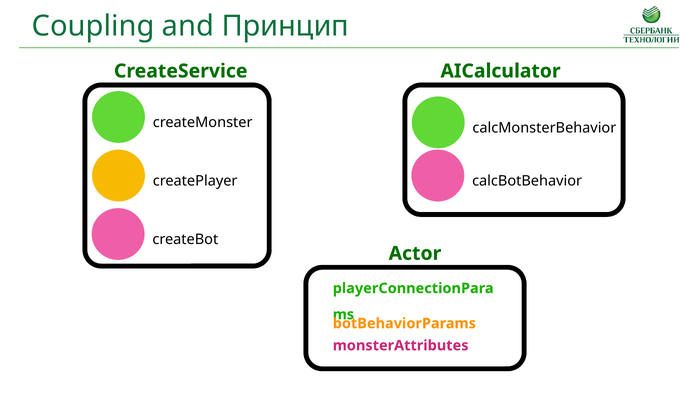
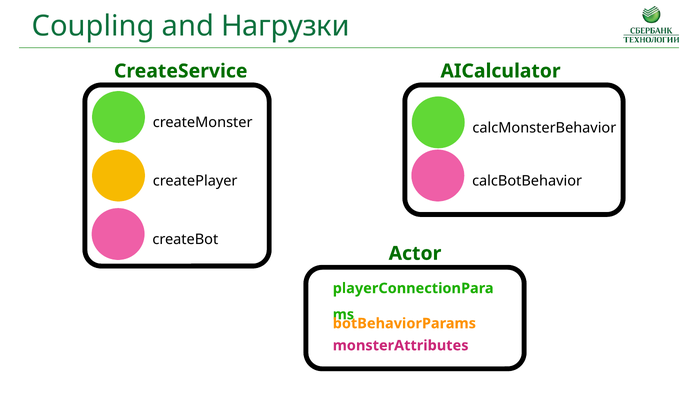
Принцип: Принцип -> Нагрузки (285, 26)
